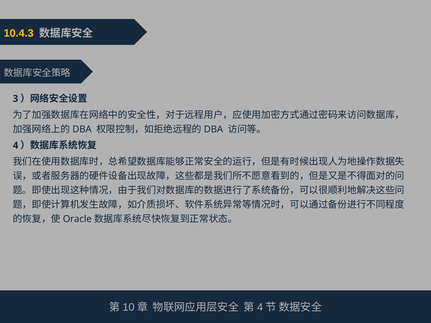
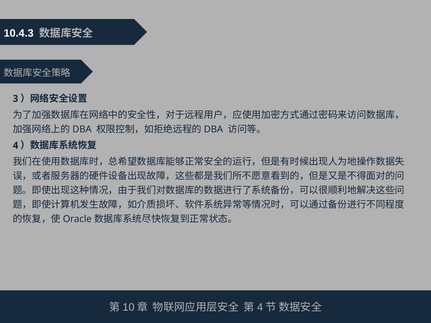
10.4.3 colour: yellow -> white (19, 33)
